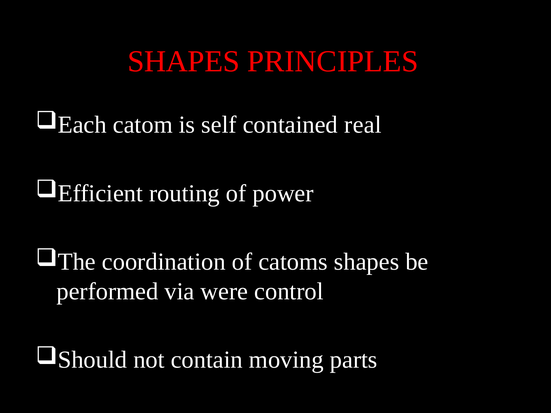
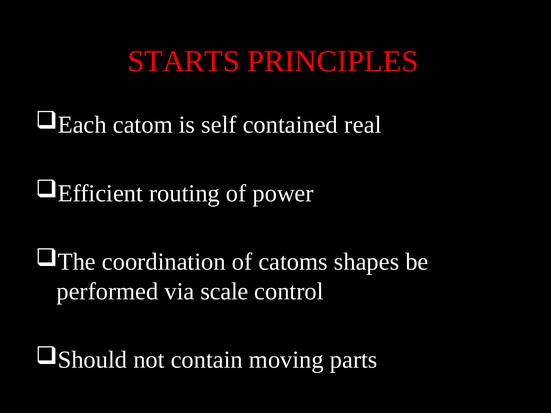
SHAPES: SHAPES -> STARTS (184, 61)
were: were -> scale (225, 291)
